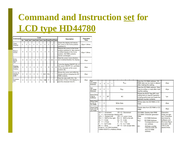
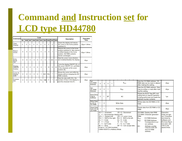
and underline: none -> present (69, 17)
